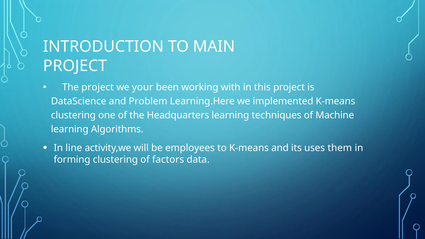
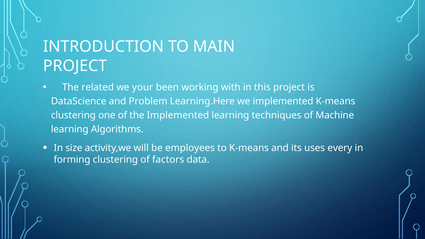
The project: project -> related (98, 87)
the Headquarters: Headquarters -> Implemented (178, 115)
line: line -> size (74, 148)
them: them -> every (340, 148)
